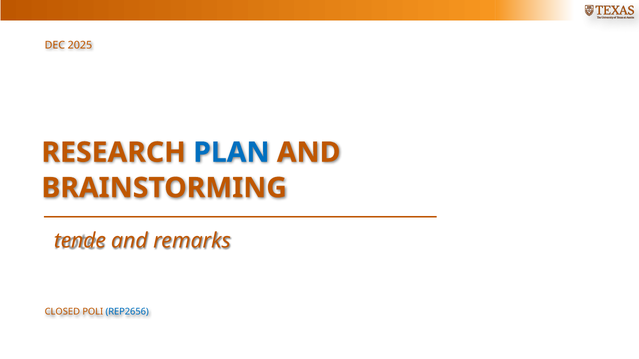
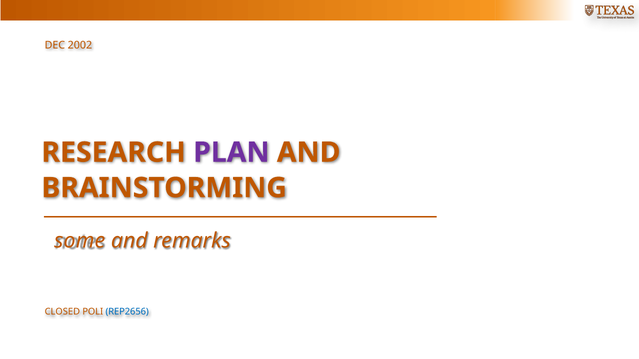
2025: 2025 -> 2002 (80, 45)
PLAN colour: blue -> purple (231, 153)
tende: tende -> some (80, 241)
